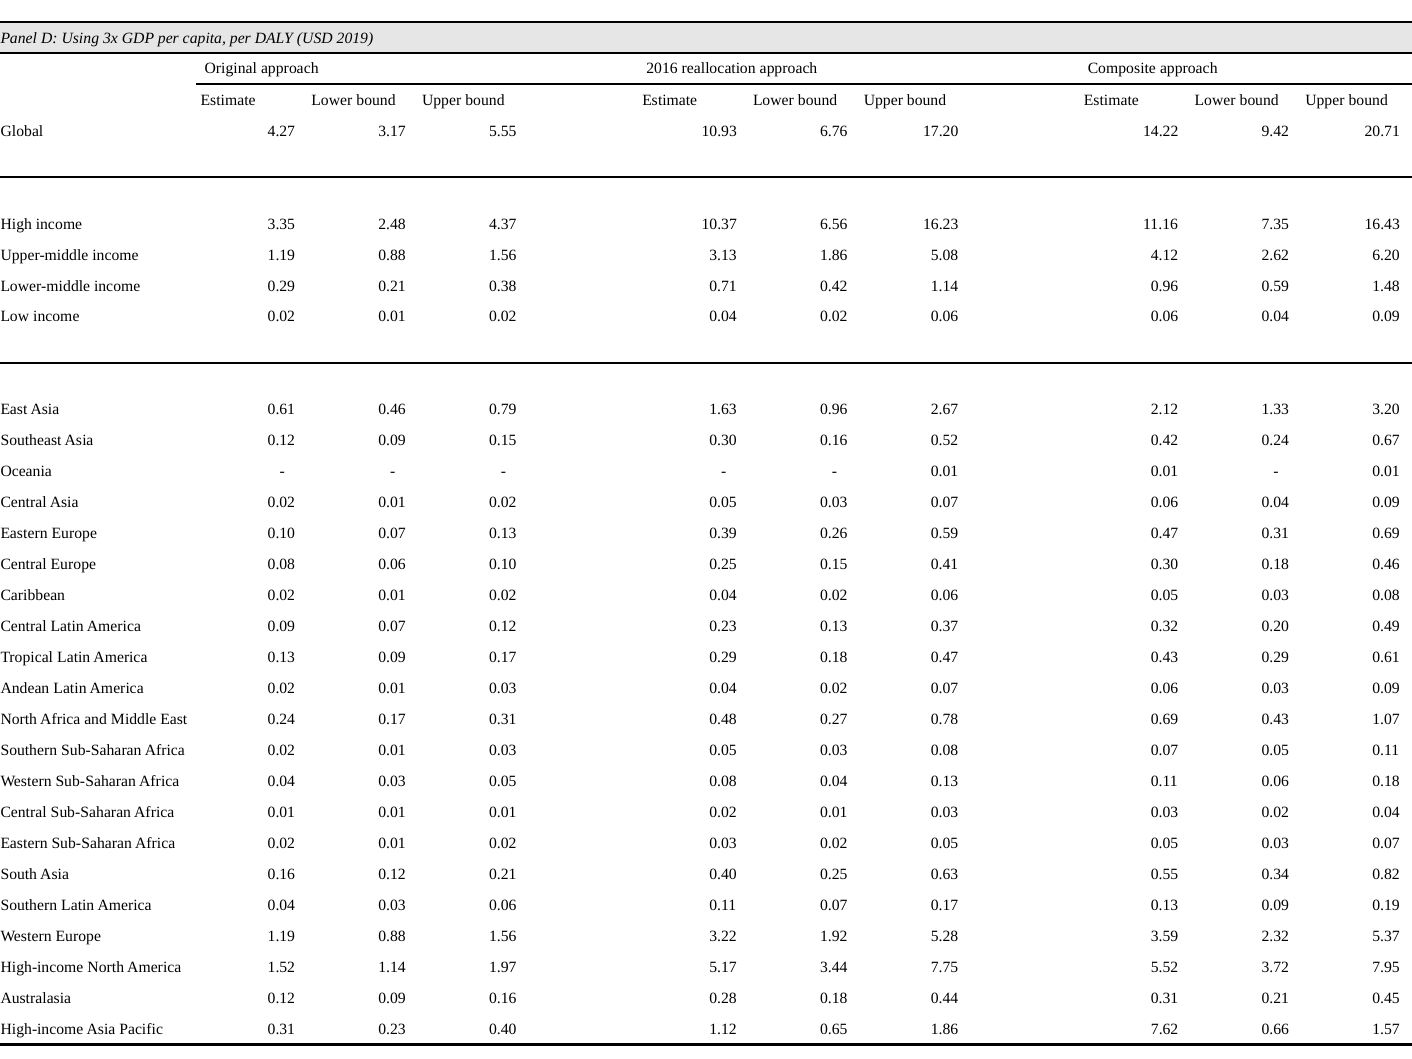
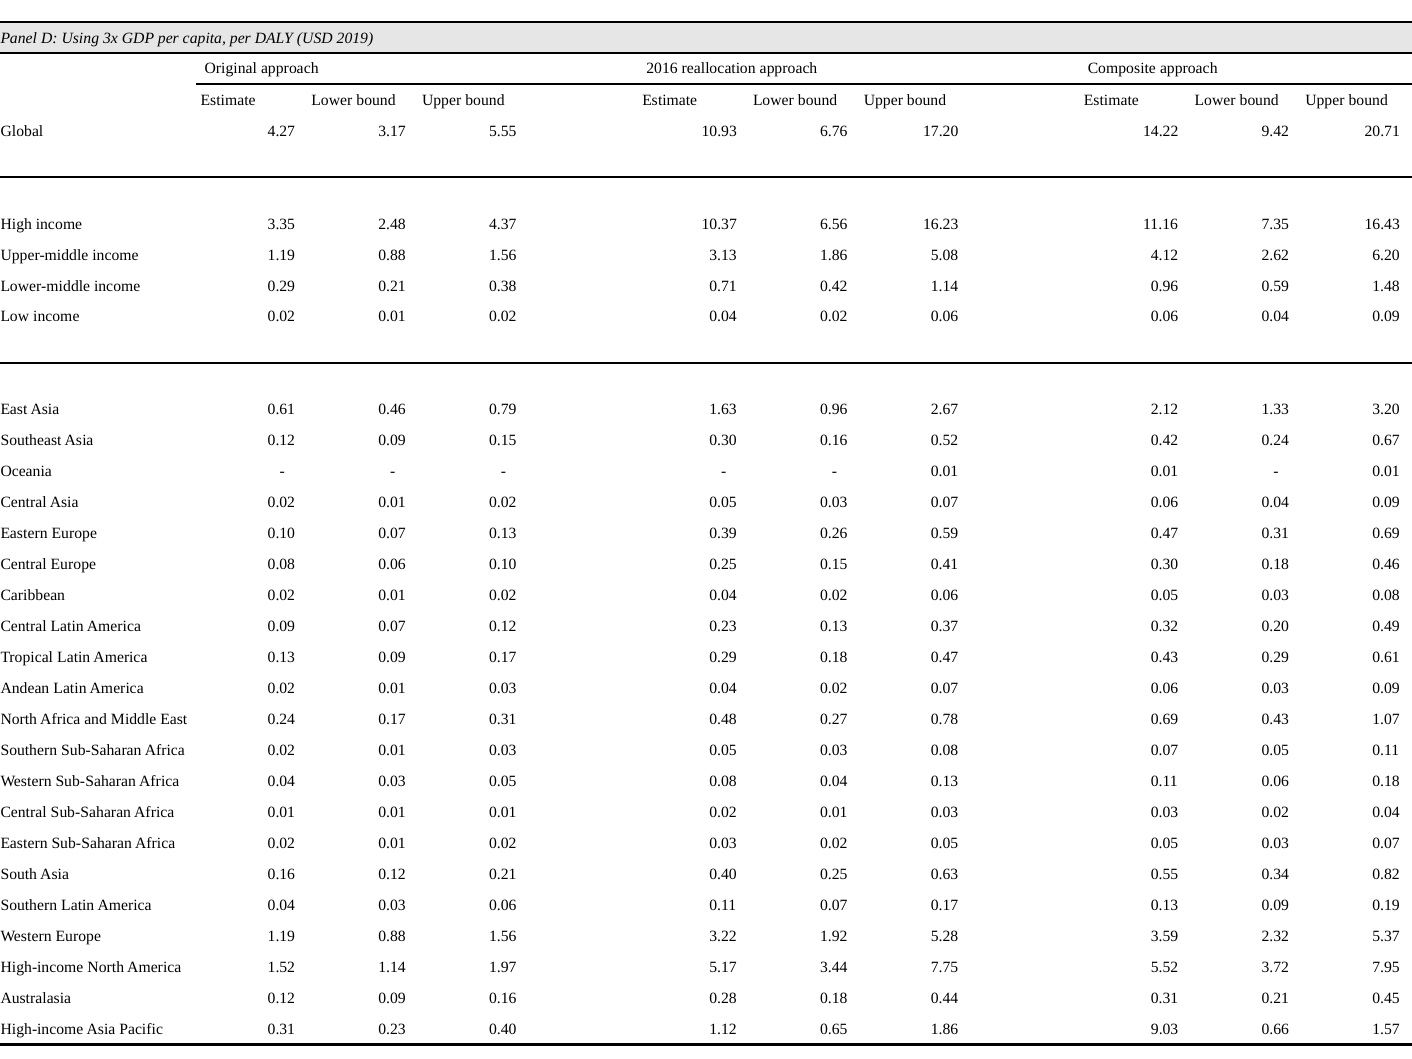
7.62: 7.62 -> 9.03 (1165, 1029)
